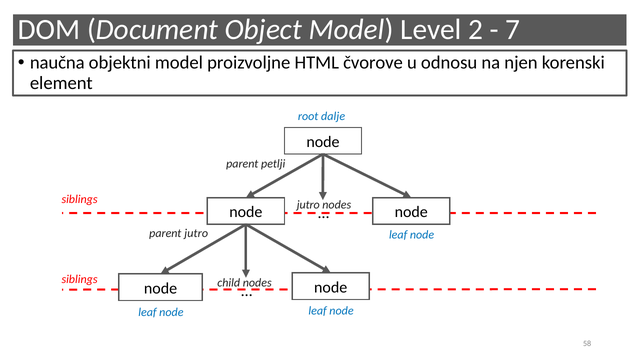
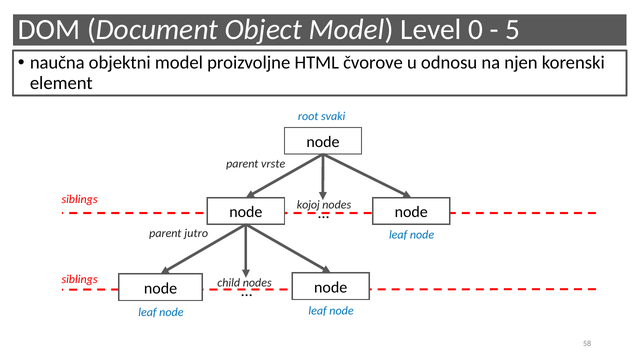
2: 2 -> 0 (476, 30)
7: 7 -> 5 (513, 30)
dalje: dalje -> svaki (333, 116)
petlji: petlji -> vrste (273, 164)
jutro: jutro -> kojoj (308, 205)
